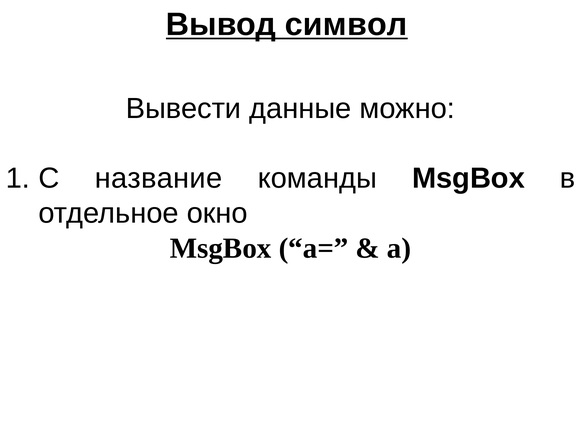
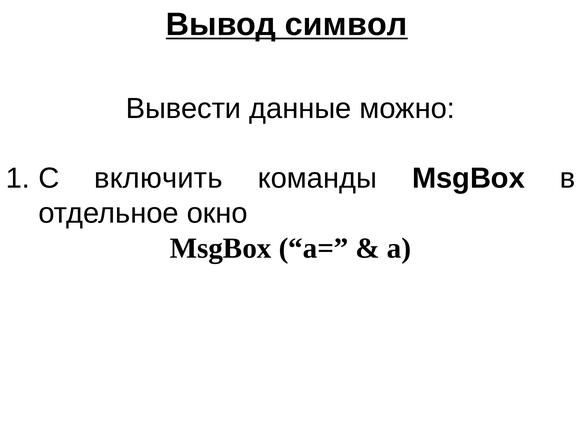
название: название -> включить (158, 178)
